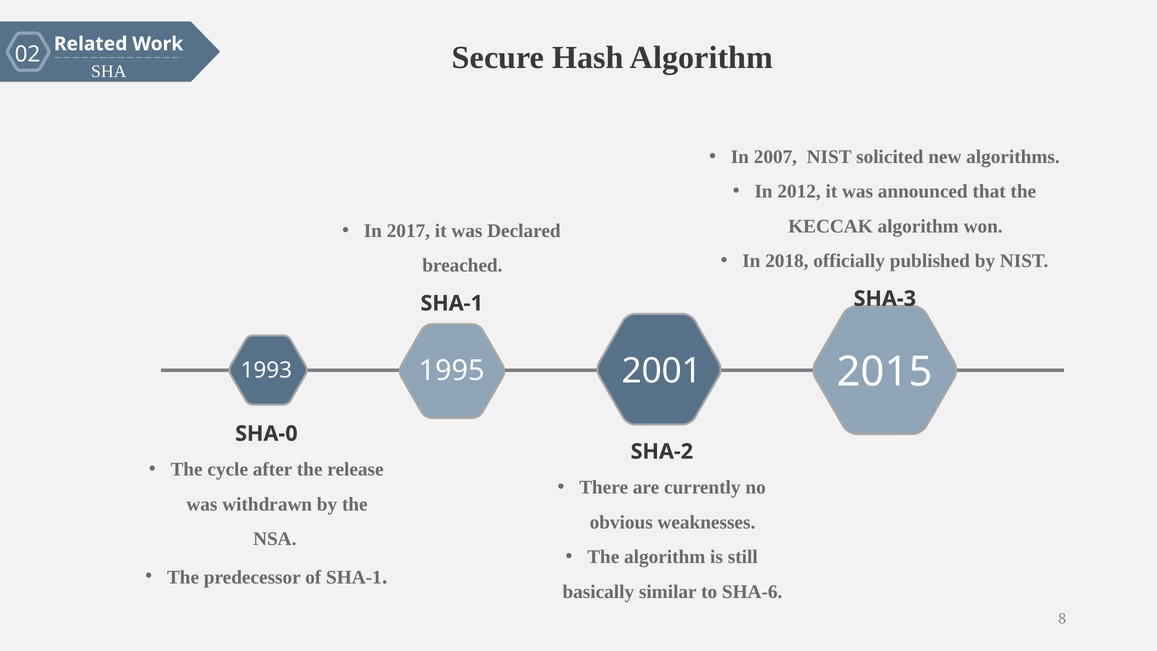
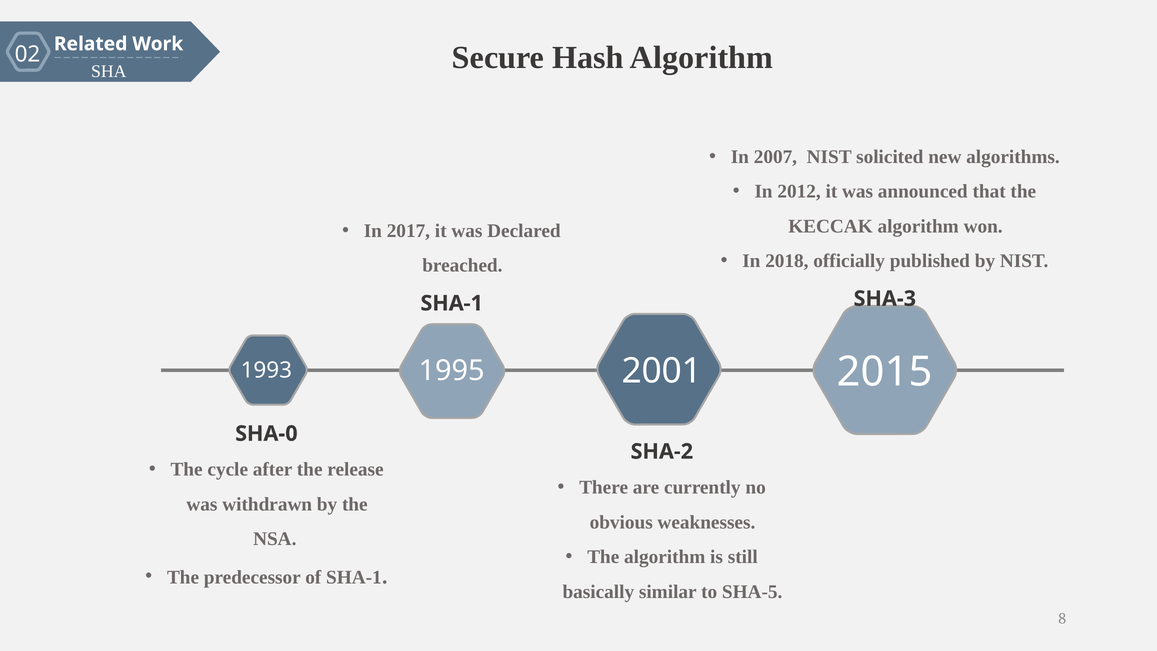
SHA-6: SHA-6 -> SHA-5 (752, 592)
